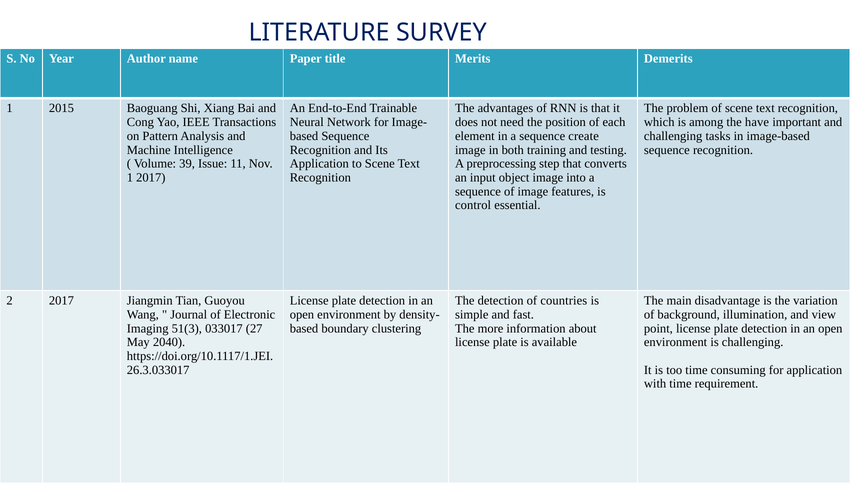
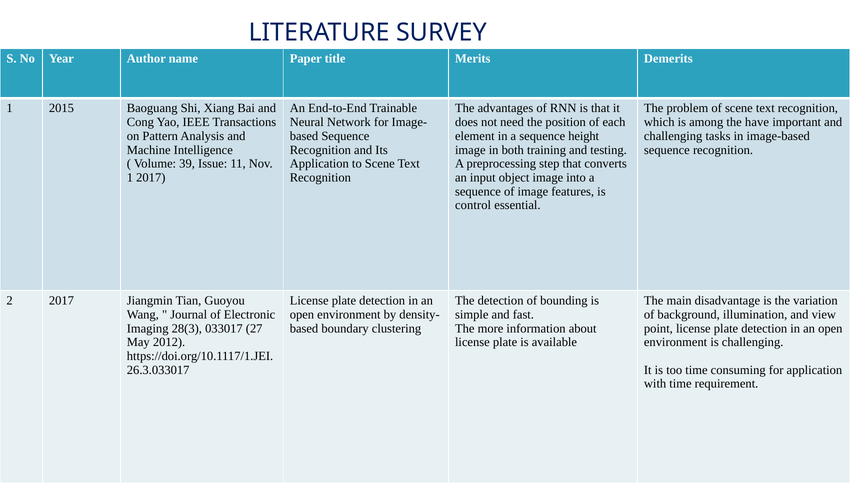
create: create -> height (584, 136)
countries: countries -> bounding (564, 301)
51(3: 51(3 -> 28(3 (187, 328)
2040: 2040 -> 2012 (169, 342)
